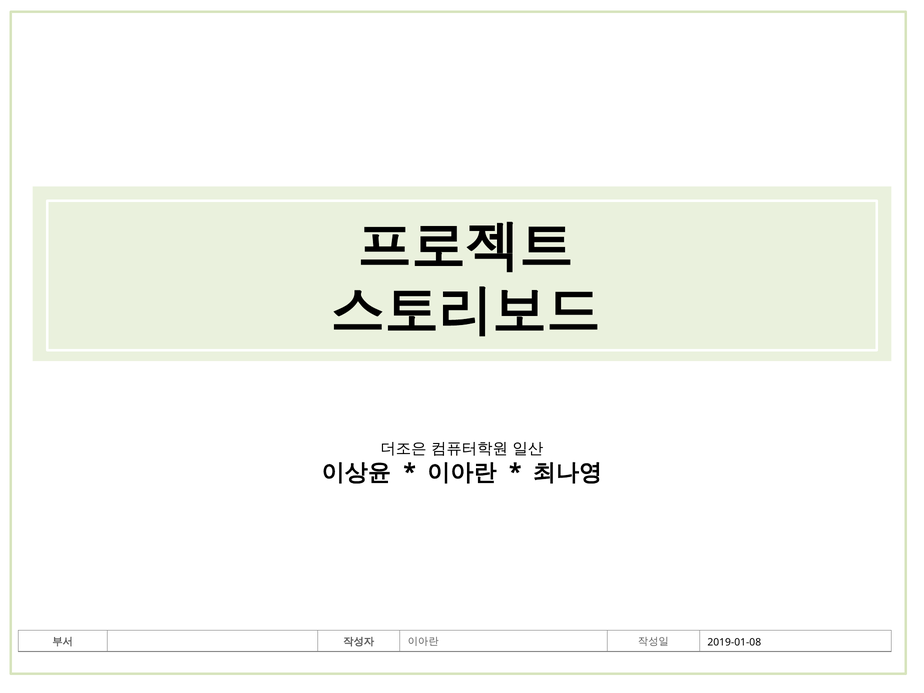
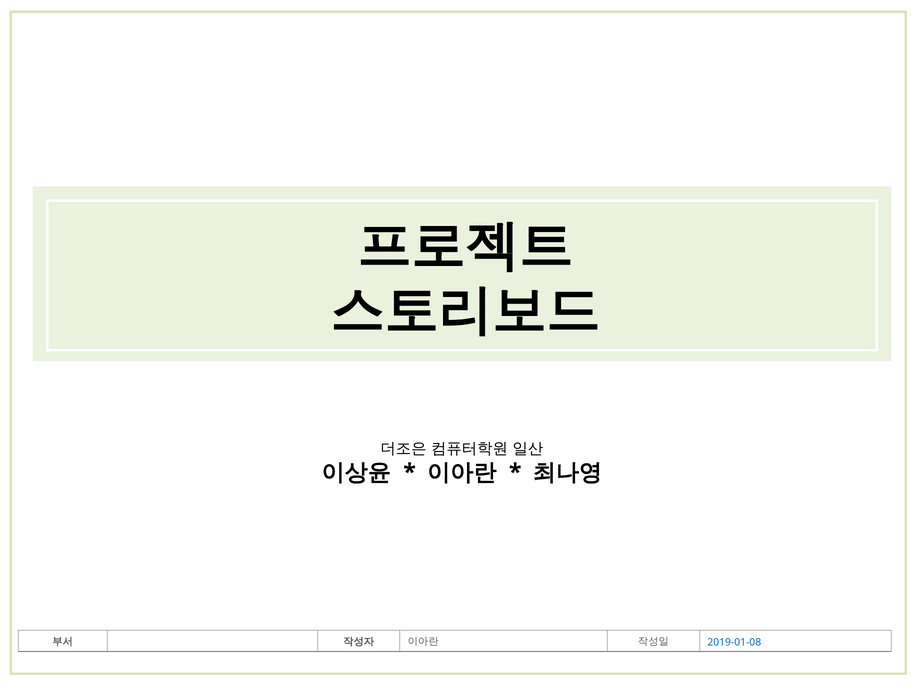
2019-01-08 colour: black -> blue (734, 642)
